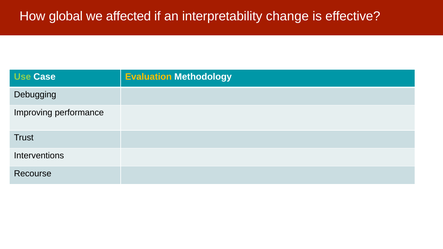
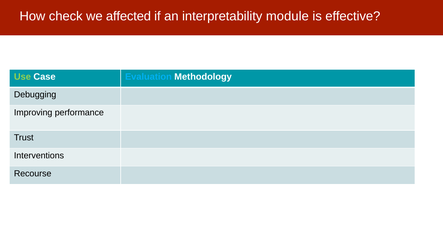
global: global -> check (66, 16)
change: change -> module (287, 16)
Evaluation colour: yellow -> light blue (148, 77)
